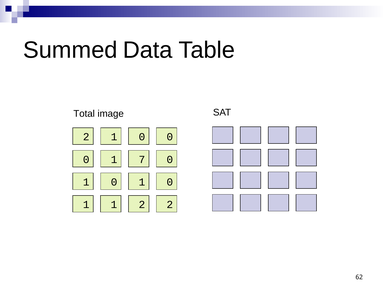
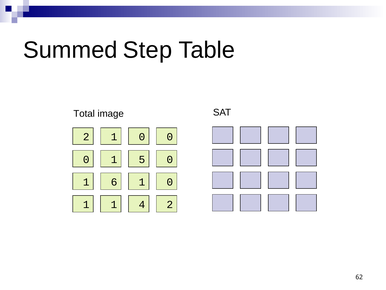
Data: Data -> Step (148, 50)
7: 7 -> 5 (142, 159)
0: 0 -> 6 (114, 182)
1 2: 2 -> 4 (142, 204)
